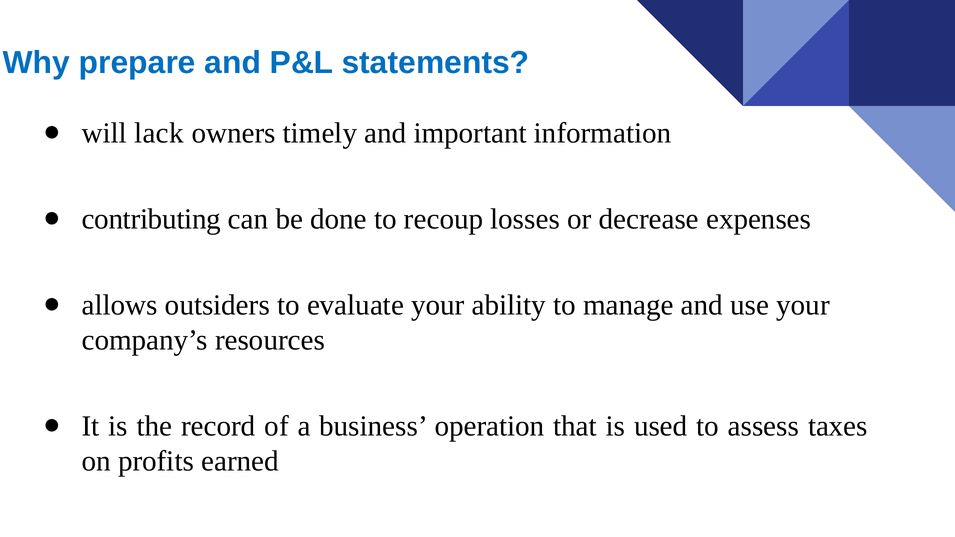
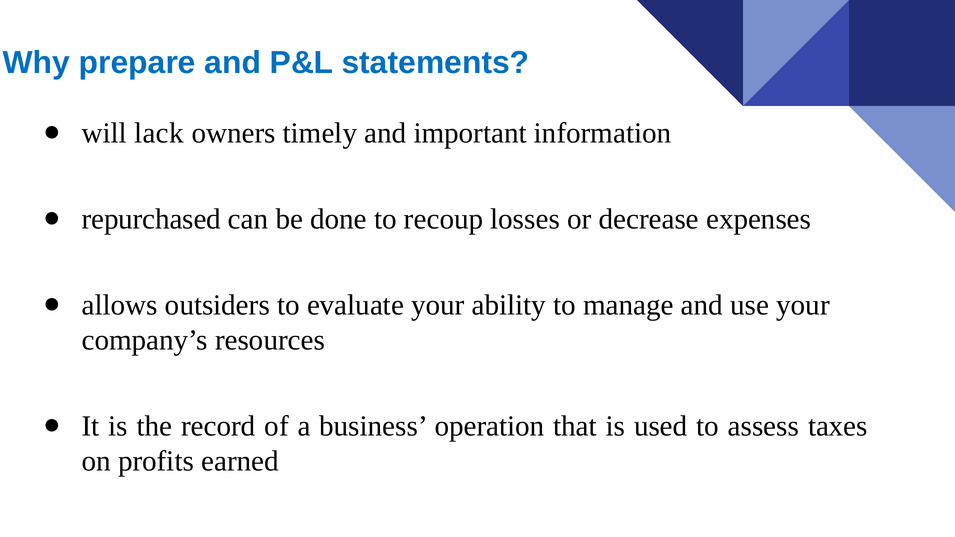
contributing: contributing -> repurchased (151, 219)
